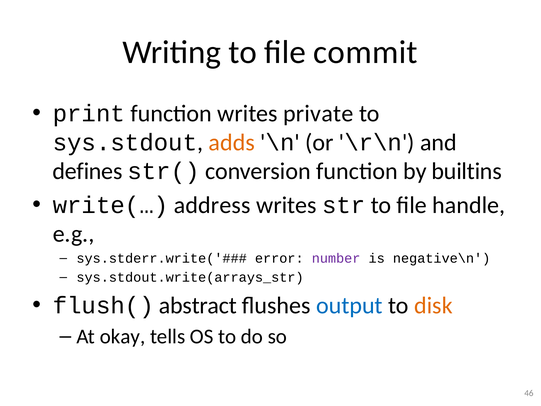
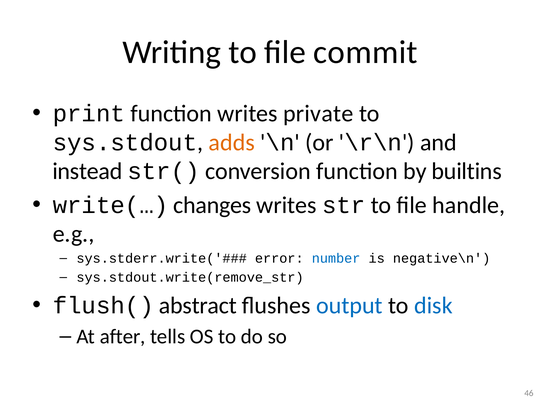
defines: defines -> instead (87, 171)
address: address -> changes (212, 205)
number colour: purple -> blue (336, 258)
sys.stdout.write(arrays_str: sys.stdout.write(arrays_str -> sys.stdout.write(remove_str (190, 277)
disk colour: orange -> blue (433, 305)
okay: okay -> after (123, 336)
